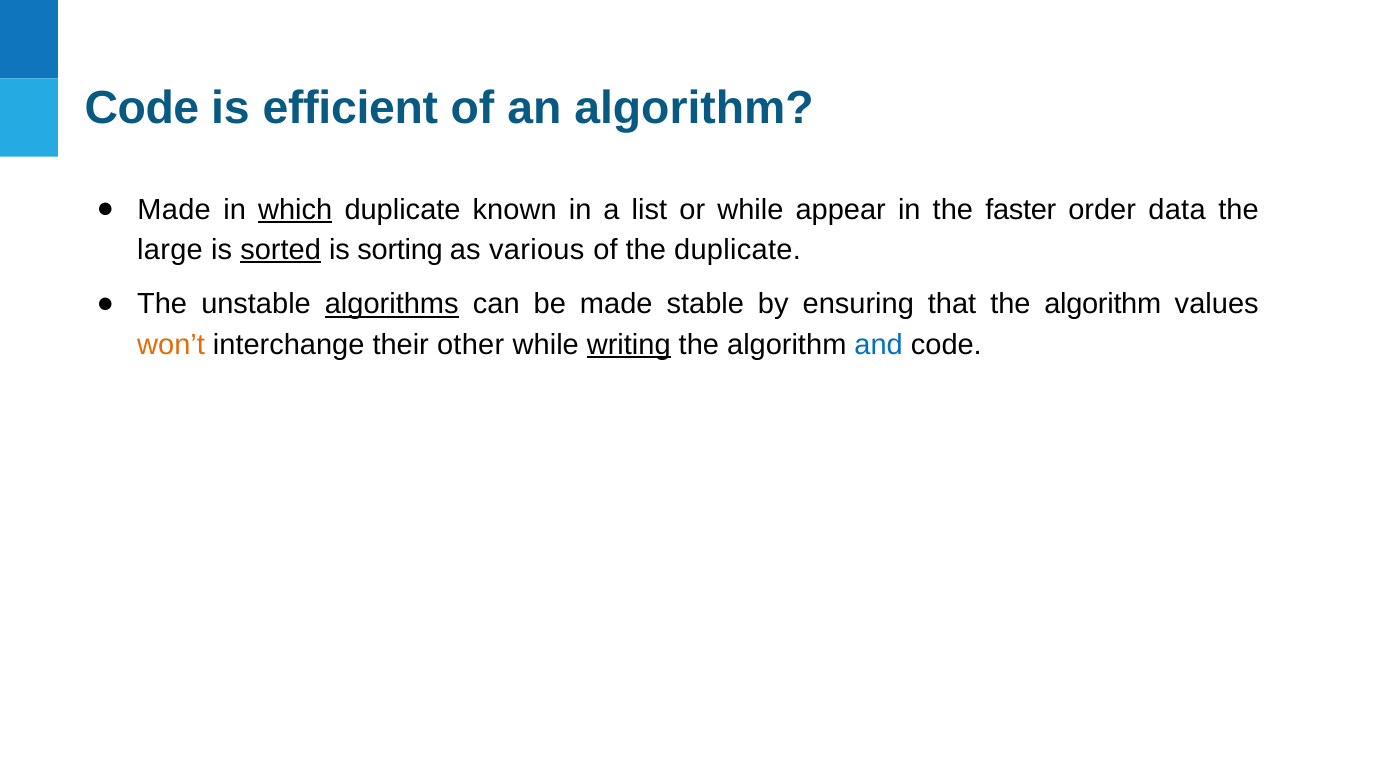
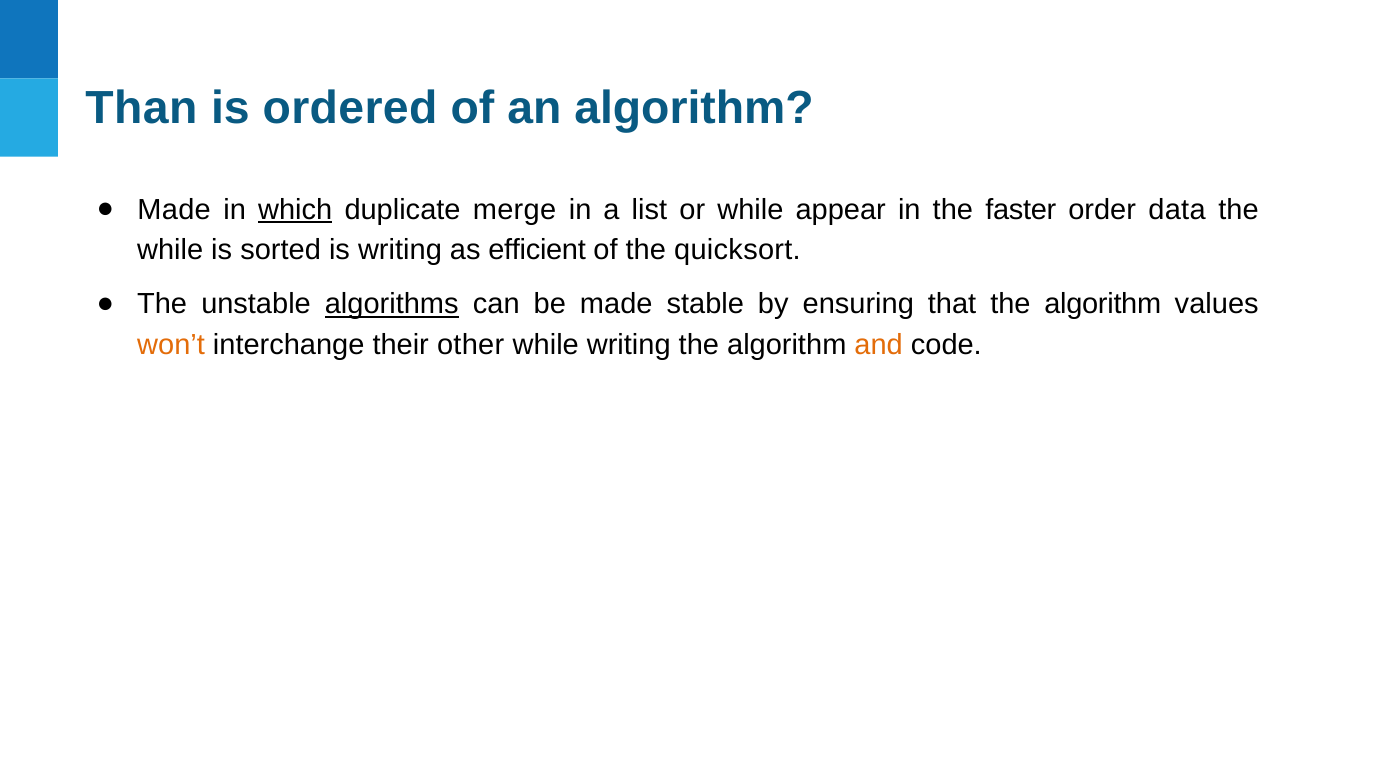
Code: Code -> Than (141, 108)
efficient: efficient -> ordered (350, 108)
known: known -> merge (515, 210)
large: large -> while (170, 250)
sorted underline: present -> none (281, 250)
is sorting: sorting -> writing (400, 250)
various: various -> efficient (537, 250)
the duplicate: duplicate -> quicksort (737, 250)
writing underline: present -> none (629, 344)
and colour: blue -> orange (879, 344)
